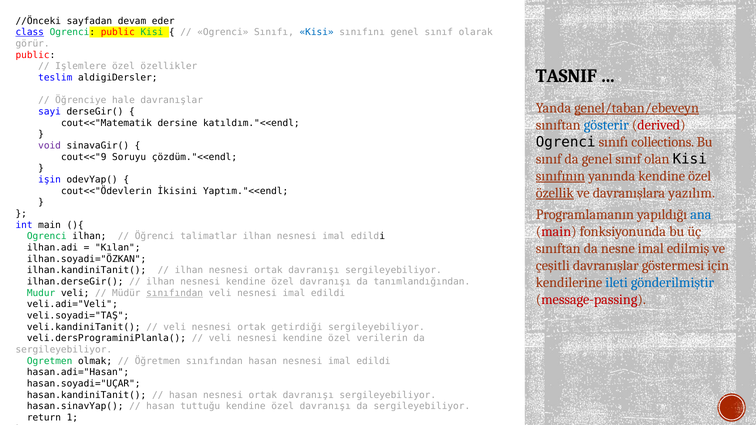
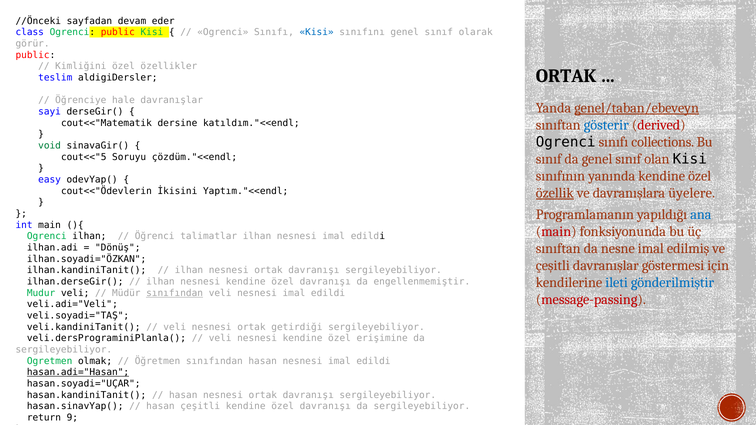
class underline: present -> none (30, 32)
Işlemlere: Işlemlere -> Kimliğini (81, 66)
TASNIF: TASNIF -> ORTAK (566, 76)
void colour: purple -> green (50, 146)
cout<<"9: cout<<"9 -> cout<<"5 (84, 157)
sınıfının underline: present -> none (560, 176)
işin: işin -> easy (50, 180)
yazılım: yazılım -> üyelere (692, 193)
Kılan: Kılan -> Dönüş (118, 248)
tanımlandığından: tanımlandığından -> engellenmemiştir (422, 282)
verilerin: verilerin -> erişimine (382, 339)
hasan.adi="Hasan underline: none -> present (78, 373)
hasan tuttuğu: tuttuğu -> çeşitli (200, 407)
1: 1 -> 9 (72, 418)
